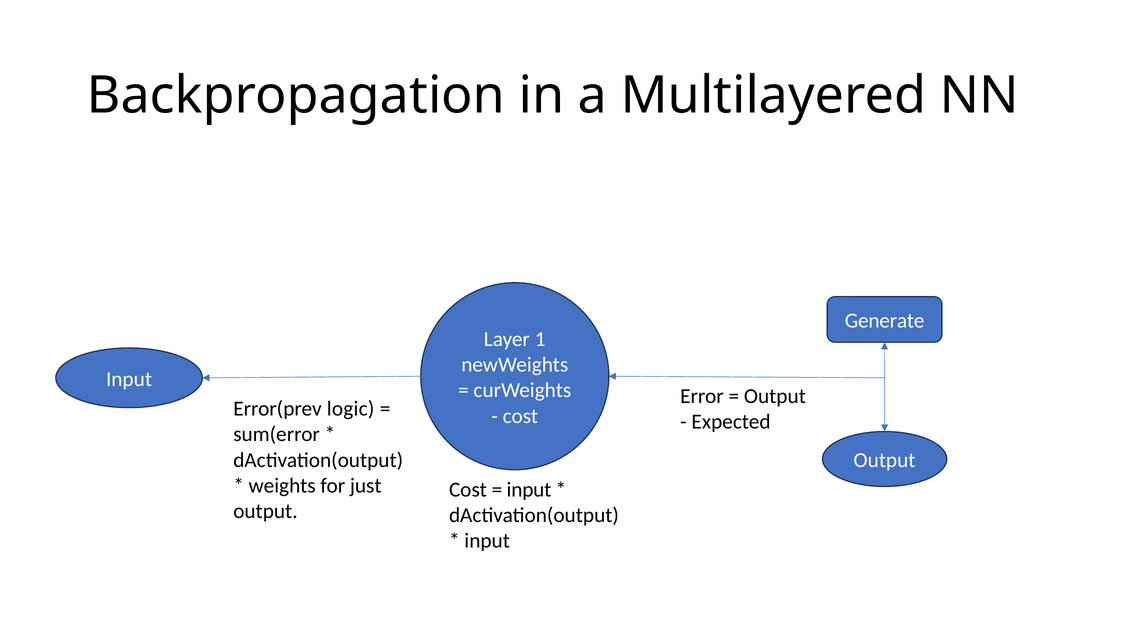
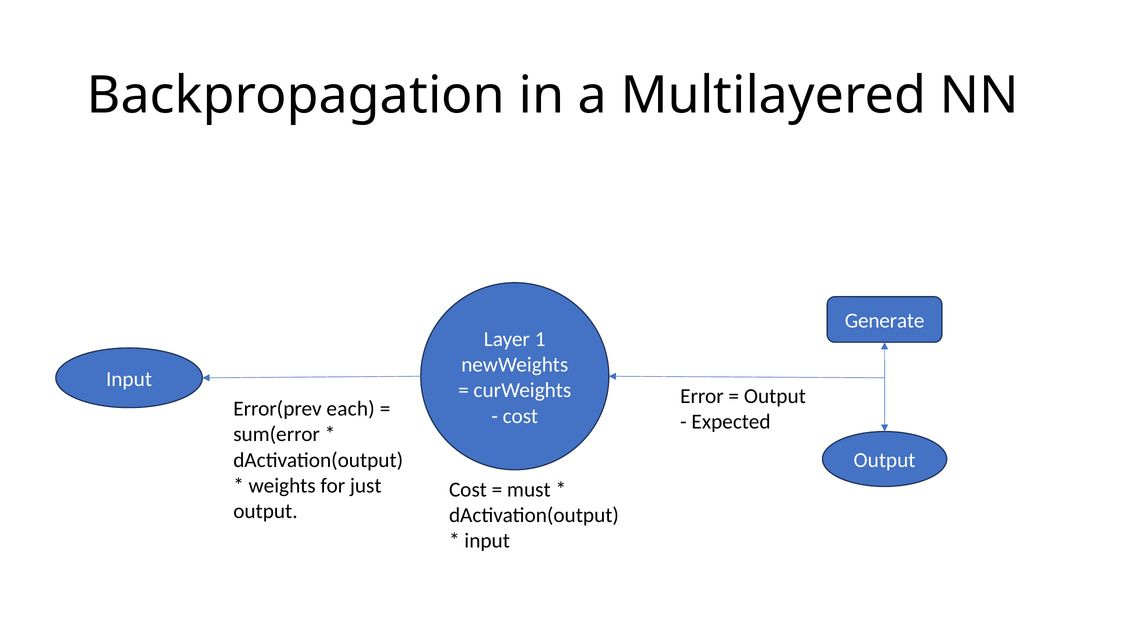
logic: logic -> each (351, 409)
input: input -> must (529, 490)
